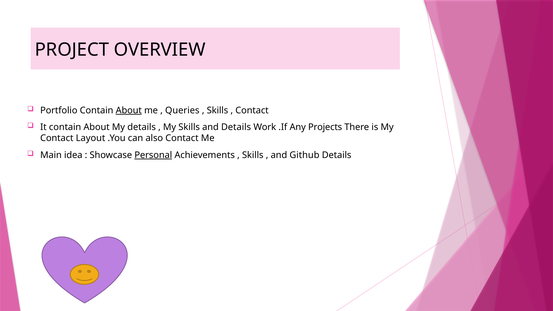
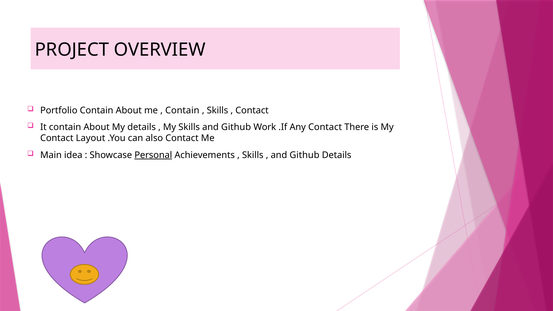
About underline: present -> none (129, 110)
Queries: Queries -> Contain (182, 110)
Skills and Details: Details -> Github (236, 127)
Any Projects: Projects -> Contact (325, 127)
